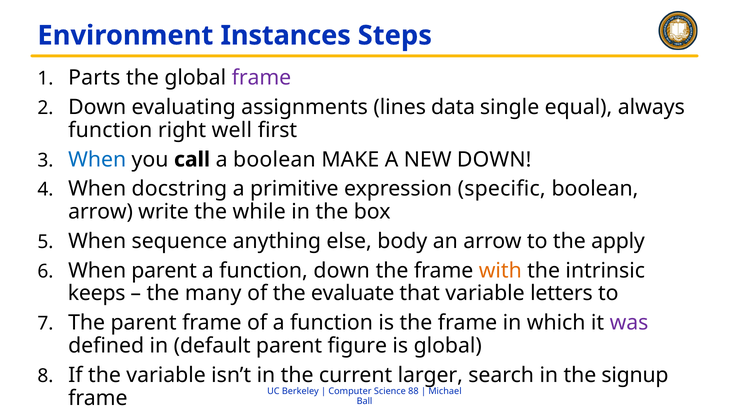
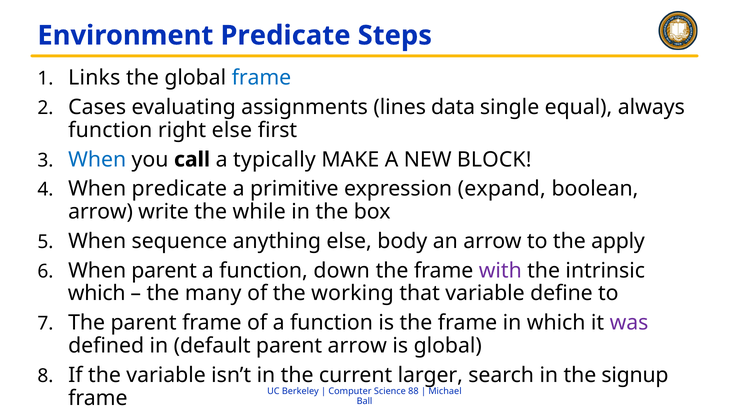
Environment Instances: Instances -> Predicate (285, 35)
Parts: Parts -> Links (94, 78)
frame colour: purple -> blue (261, 78)
Down: Down -> Cases (97, 107)
right well: well -> else (232, 130)
a boolean: boolean -> typically (274, 160)
NEW DOWN: DOWN -> BLOCK (494, 160)
When docstring: docstring -> predicate (179, 189)
specific: specific -> expand (502, 189)
with colour: orange -> purple (500, 271)
keeps: keeps -> which (97, 293)
evaluate: evaluate -> working (352, 293)
letters: letters -> define (561, 293)
parent figure: figure -> arrow (357, 346)
